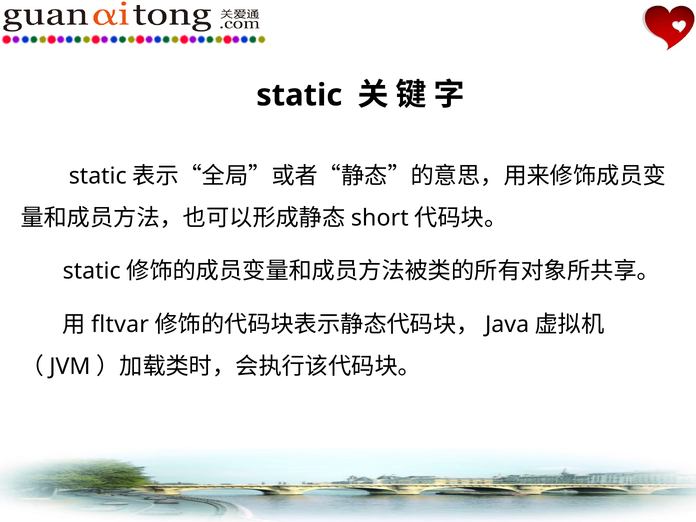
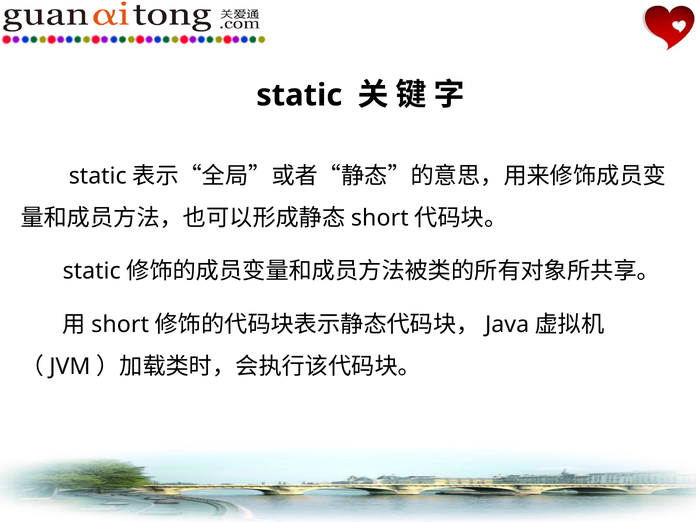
fltvar: fltvar -> short (120, 325)
